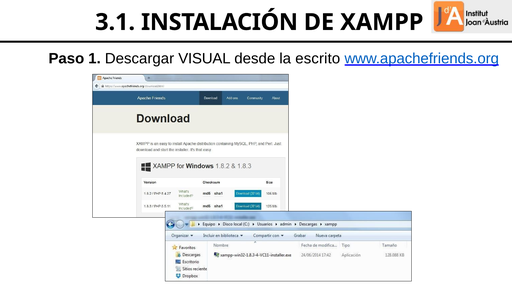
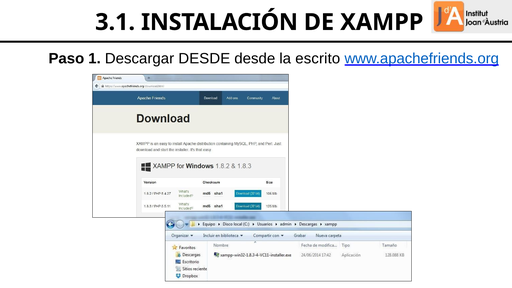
Descargar VISUAL: VISUAL -> DESDE (204, 58)
